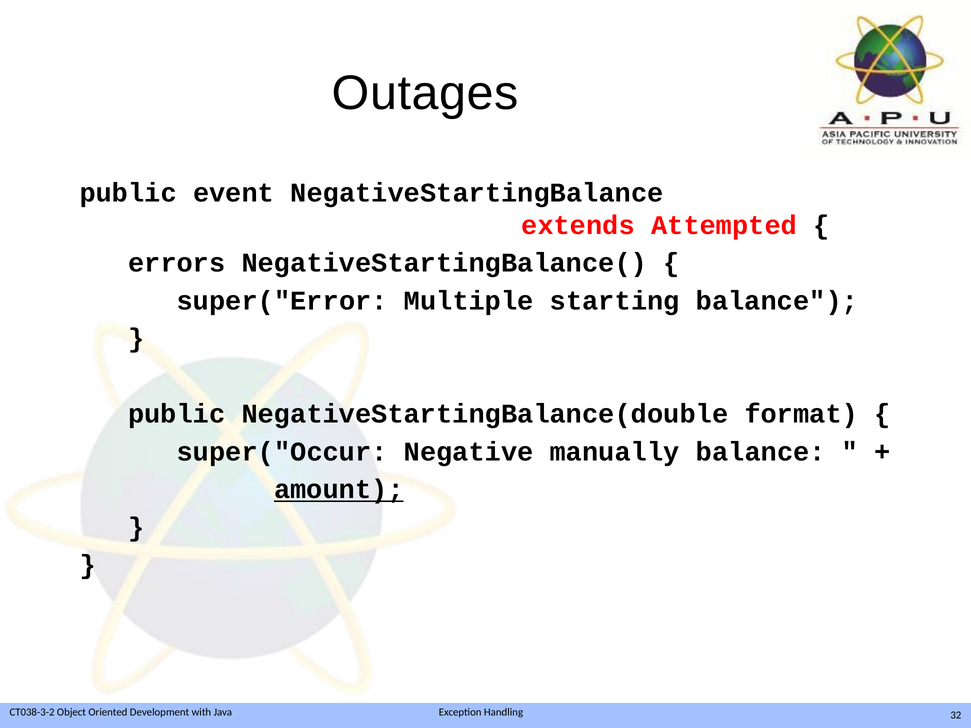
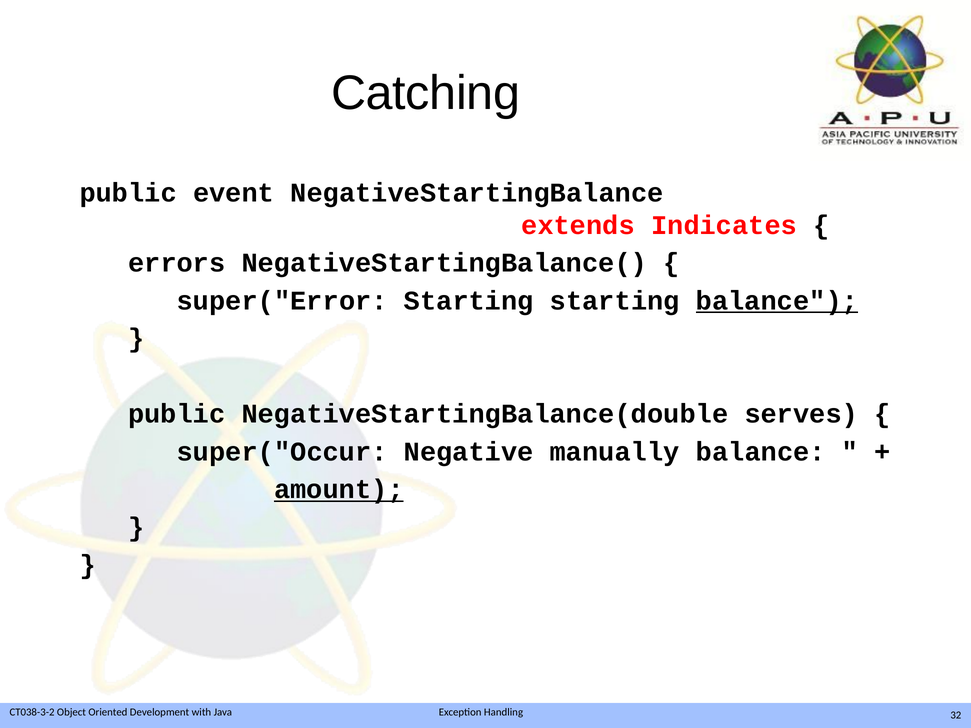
Outages: Outages -> Catching (426, 93)
Attempted: Attempted -> Indicates (724, 225)
super("Error Multiple: Multiple -> Starting (469, 301)
balance underline: none -> present (777, 301)
format: format -> serves (801, 414)
